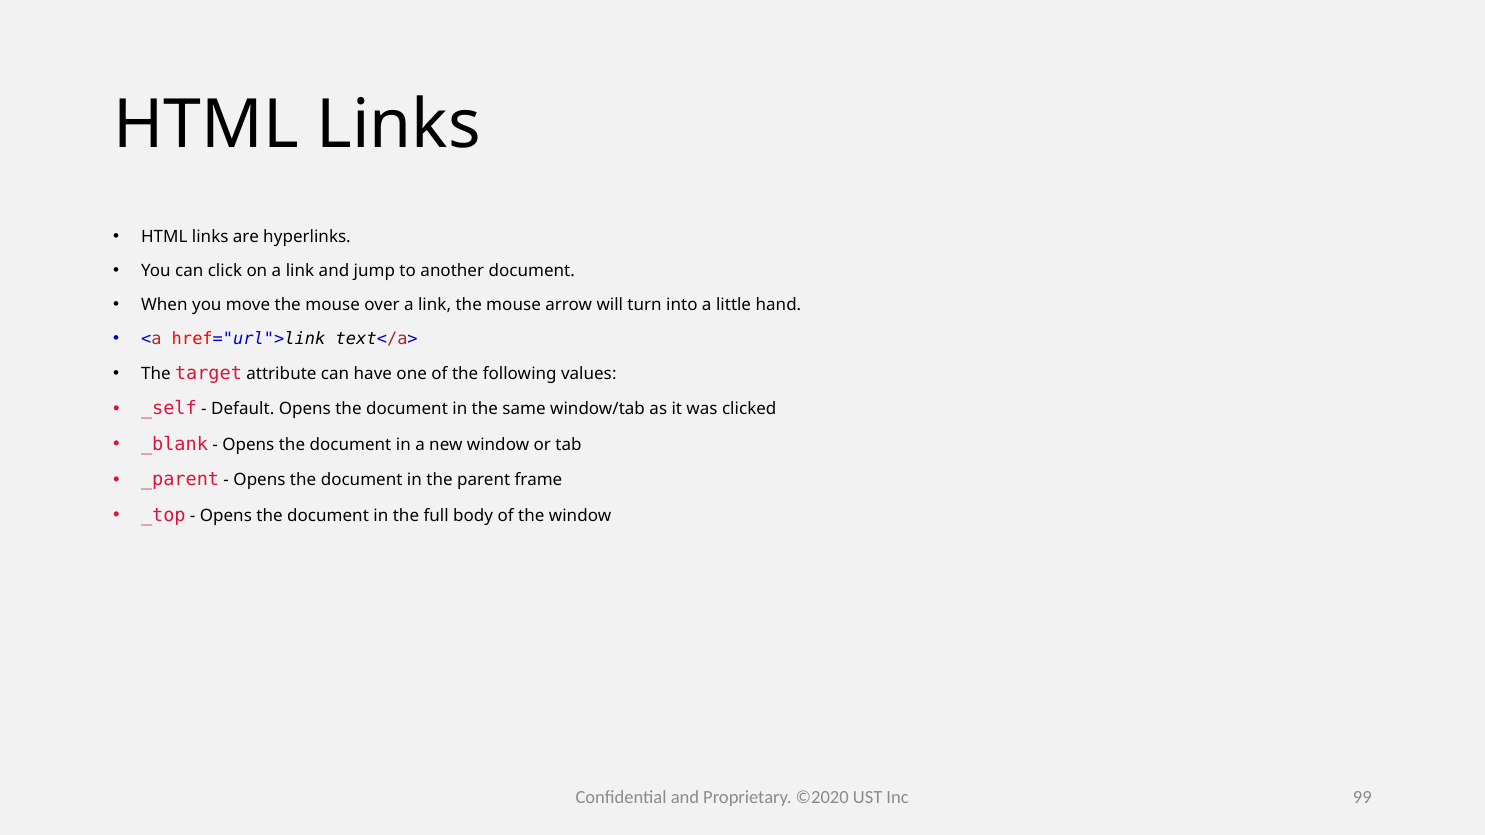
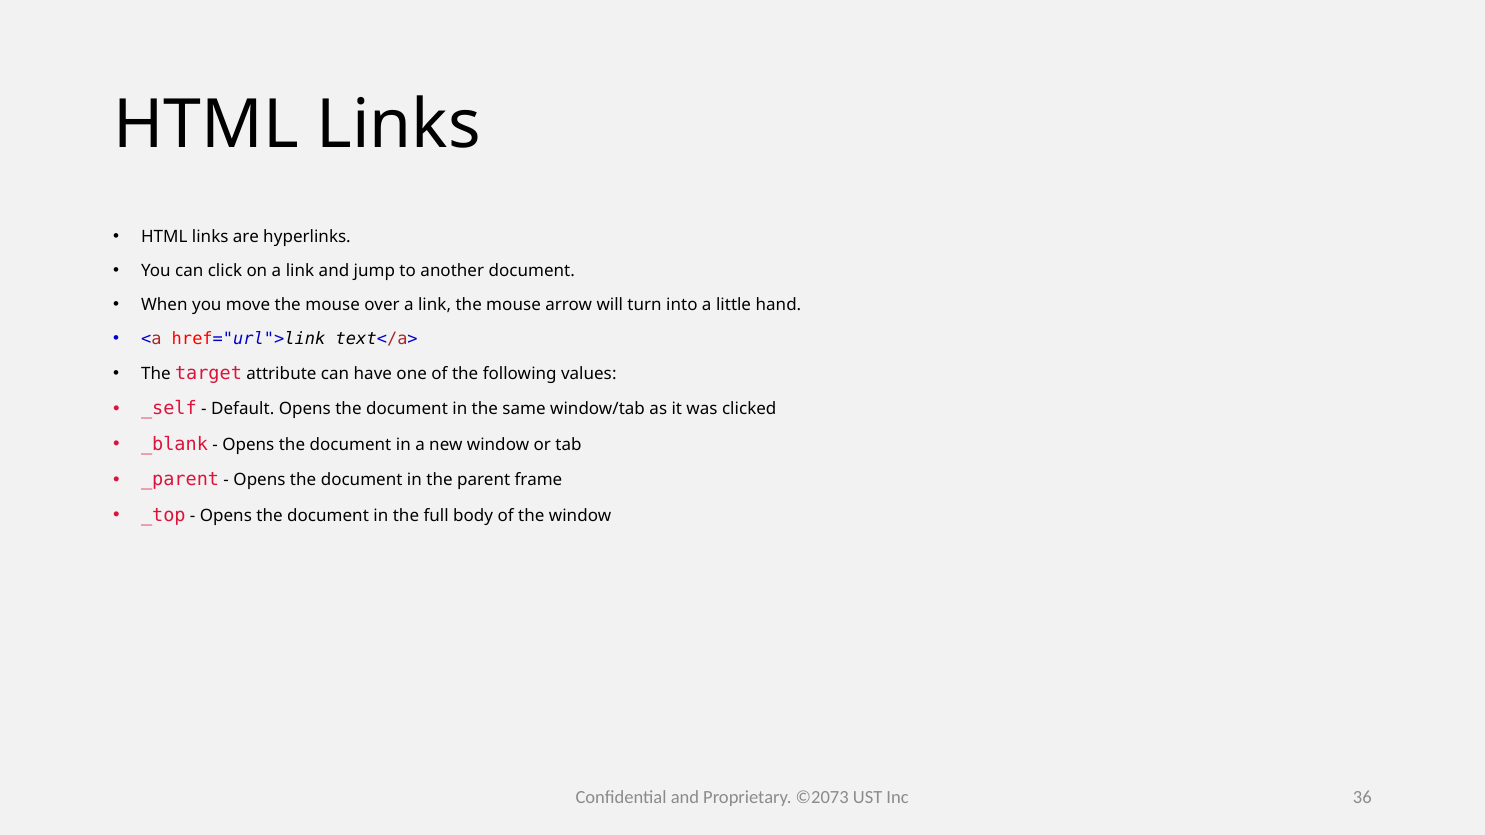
©2020: ©2020 -> ©2073 (822, 798)
99: 99 -> 36 (1362, 798)
